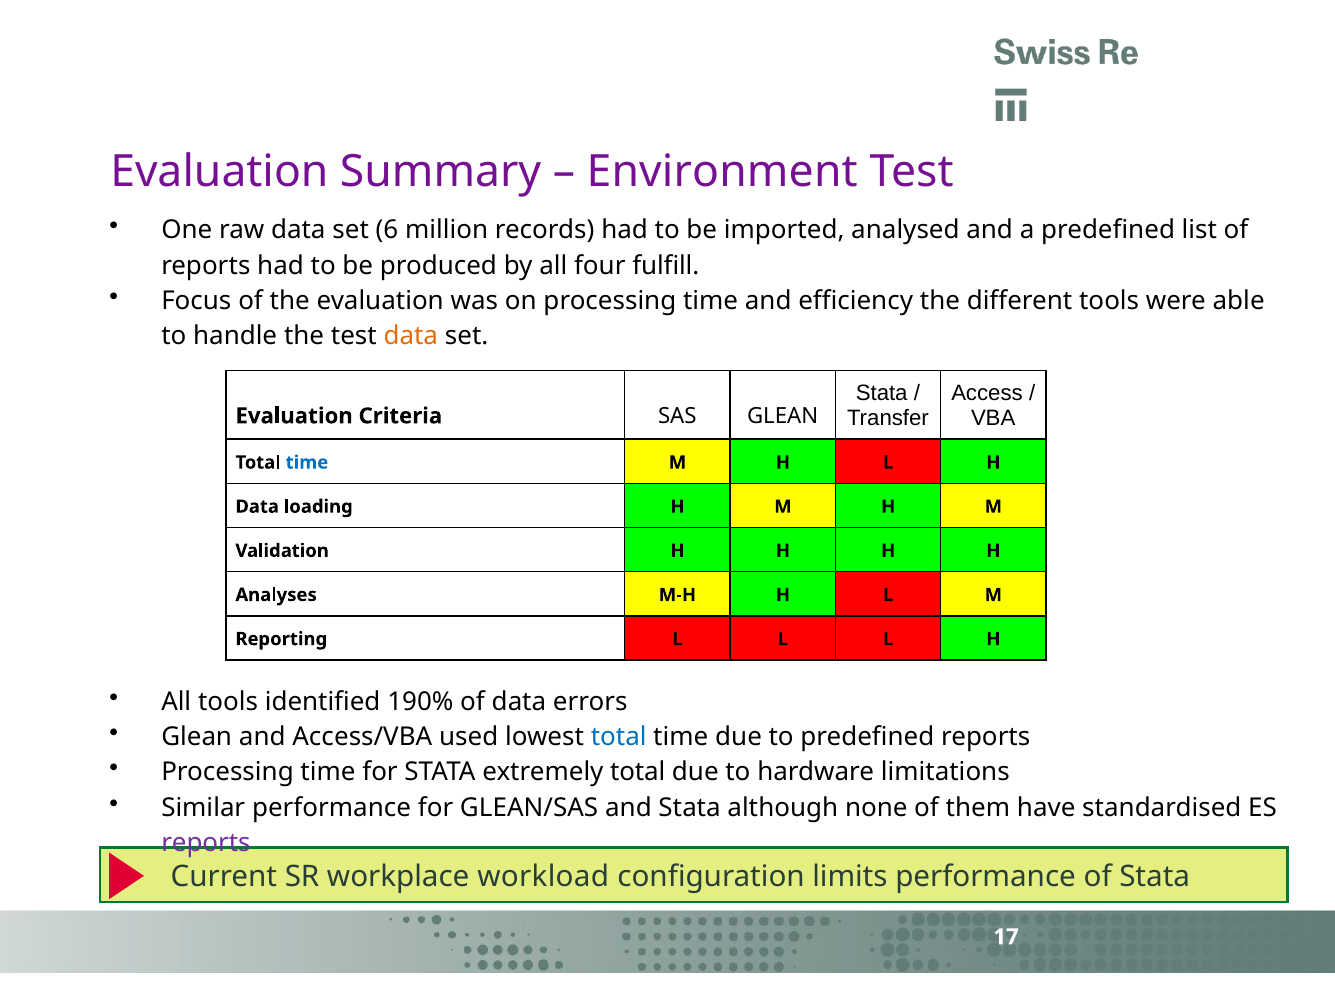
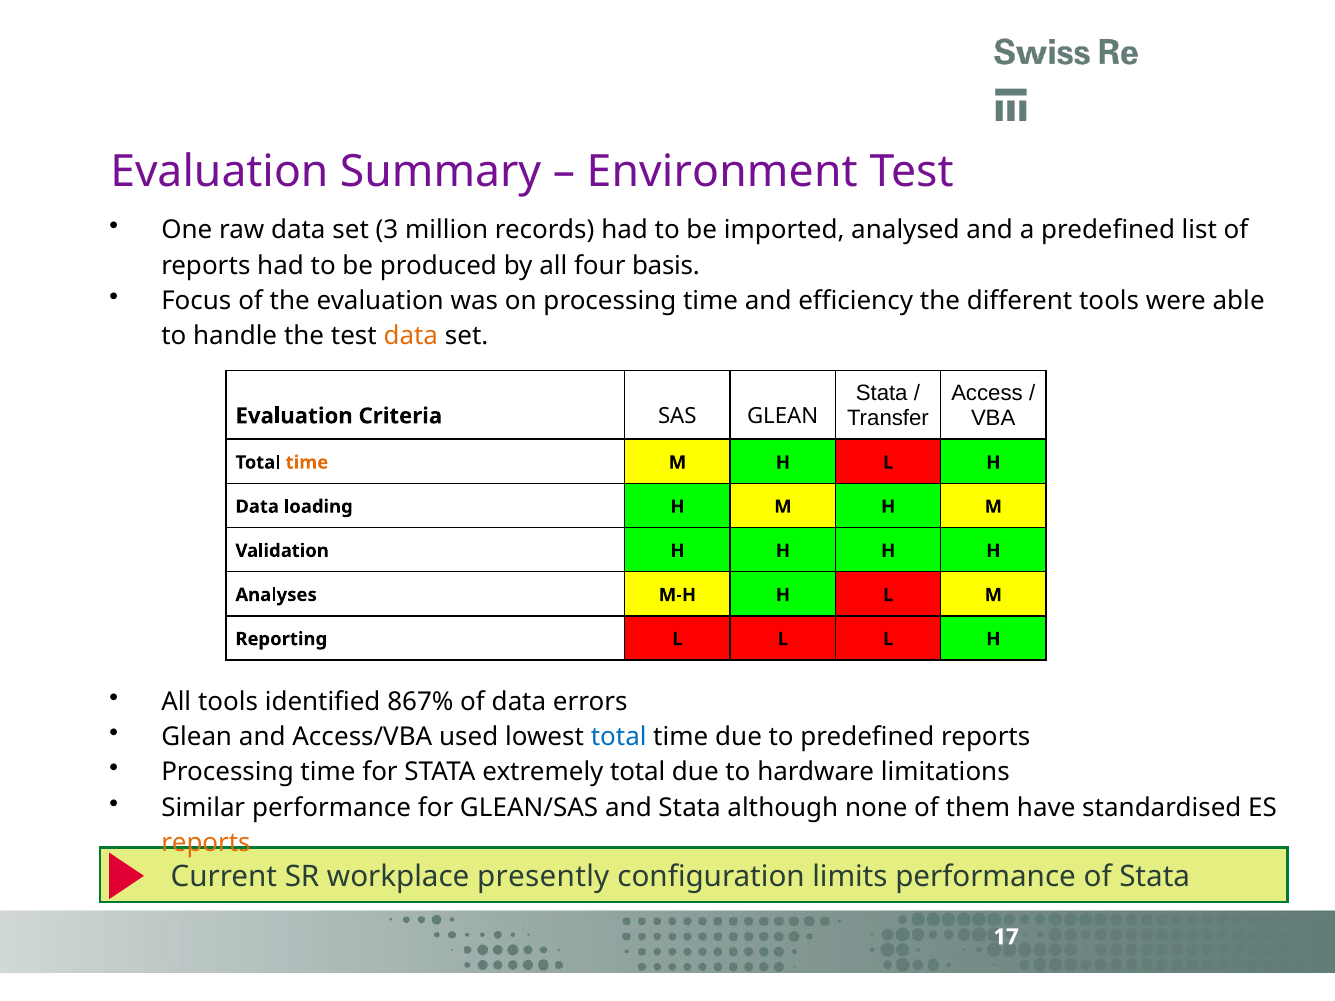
6: 6 -> 3 (387, 230)
fulfill: fulfill -> basis (666, 266)
time colour: blue -> orange (307, 463)
190%: 190% -> 867% (420, 702)
reports colour: purple -> orange (206, 843)
workload: workload -> presently (543, 877)
